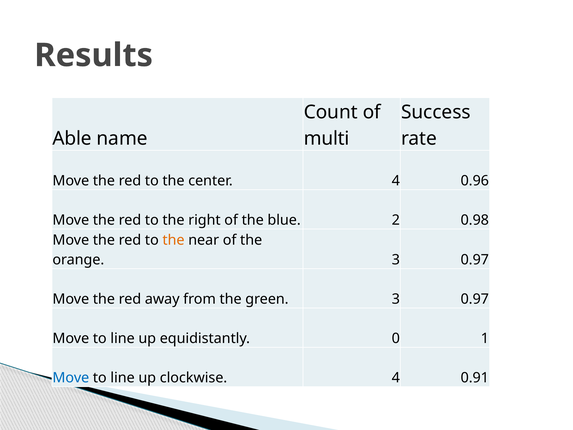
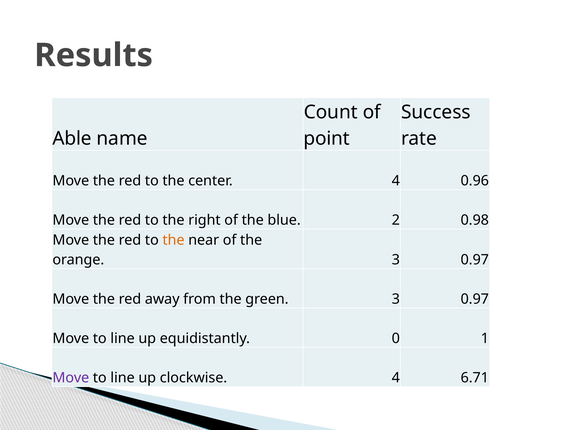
multi: multi -> point (327, 138)
Move colour: blue -> purple (71, 378)
0.91: 0.91 -> 6.71 (475, 378)
